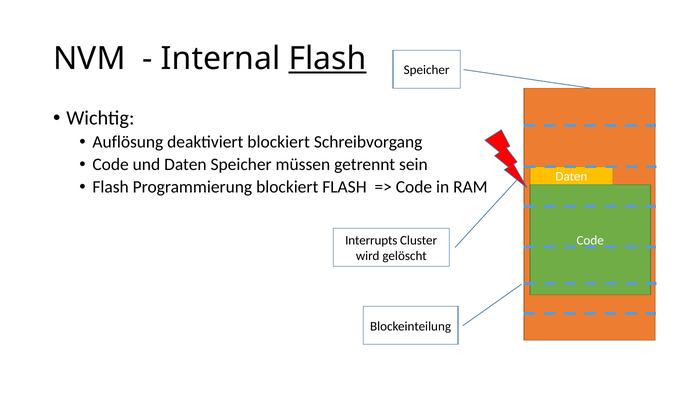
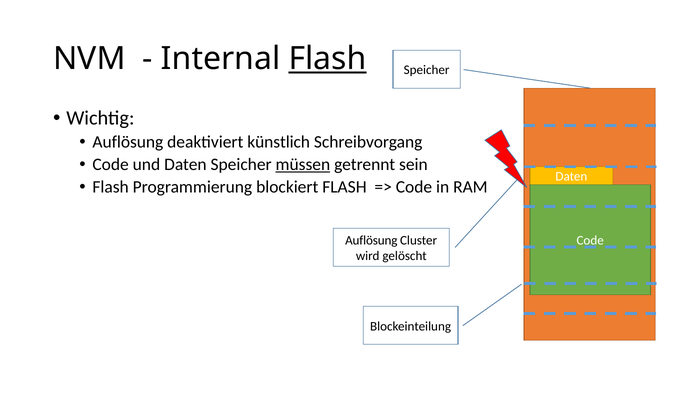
deaktiviert blockiert: blockiert -> künstlich (279, 142)
müssen underline: none -> present (303, 165)
Interrupts: Interrupts -> Auflösung (371, 240)
